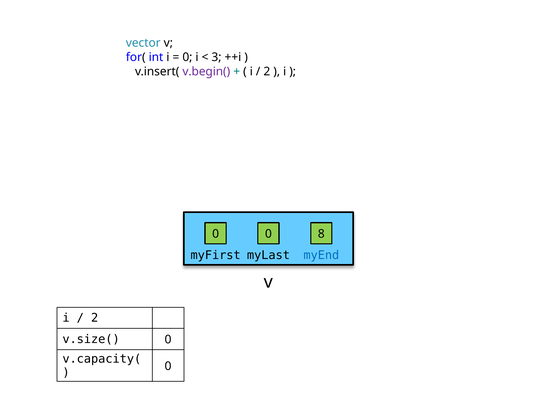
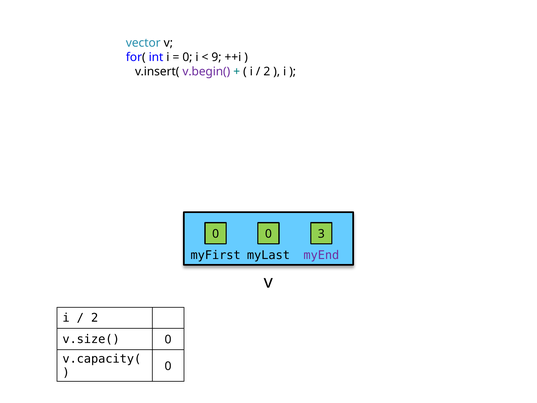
3: 3 -> 9 (216, 57)
8: 8 -> 3 (321, 234)
myEnd colour: blue -> purple (321, 255)
